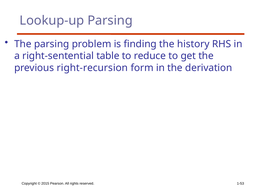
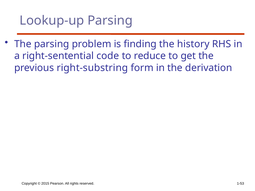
table: table -> code (108, 56)
right-recursion: right-recursion -> right-substring (92, 68)
